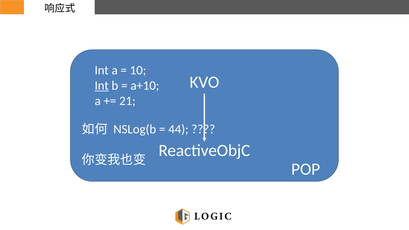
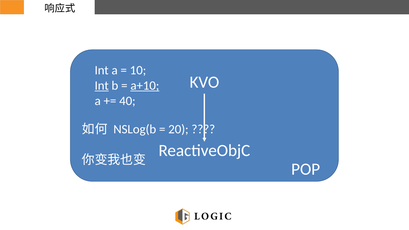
a+10 underline: none -> present (145, 86)
21: 21 -> 40 (127, 101)
44: 44 -> 20 (178, 129)
